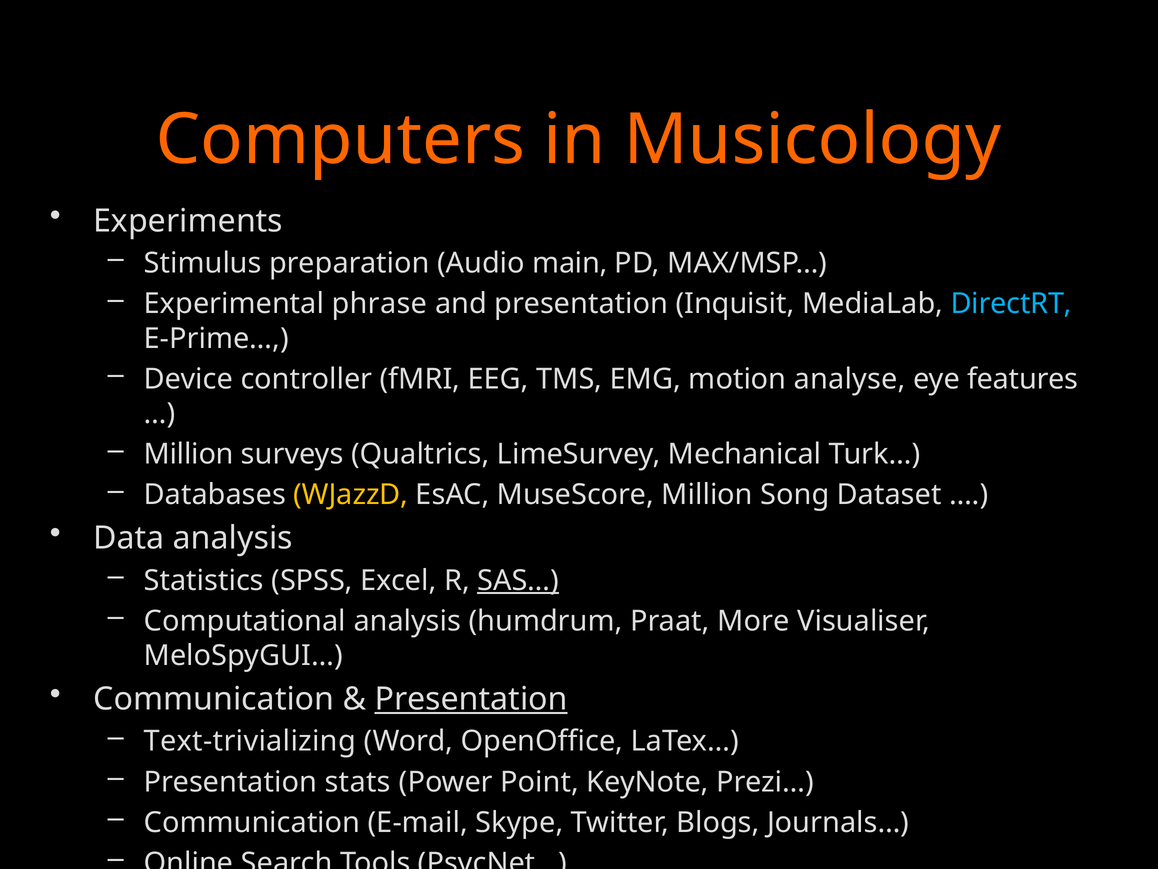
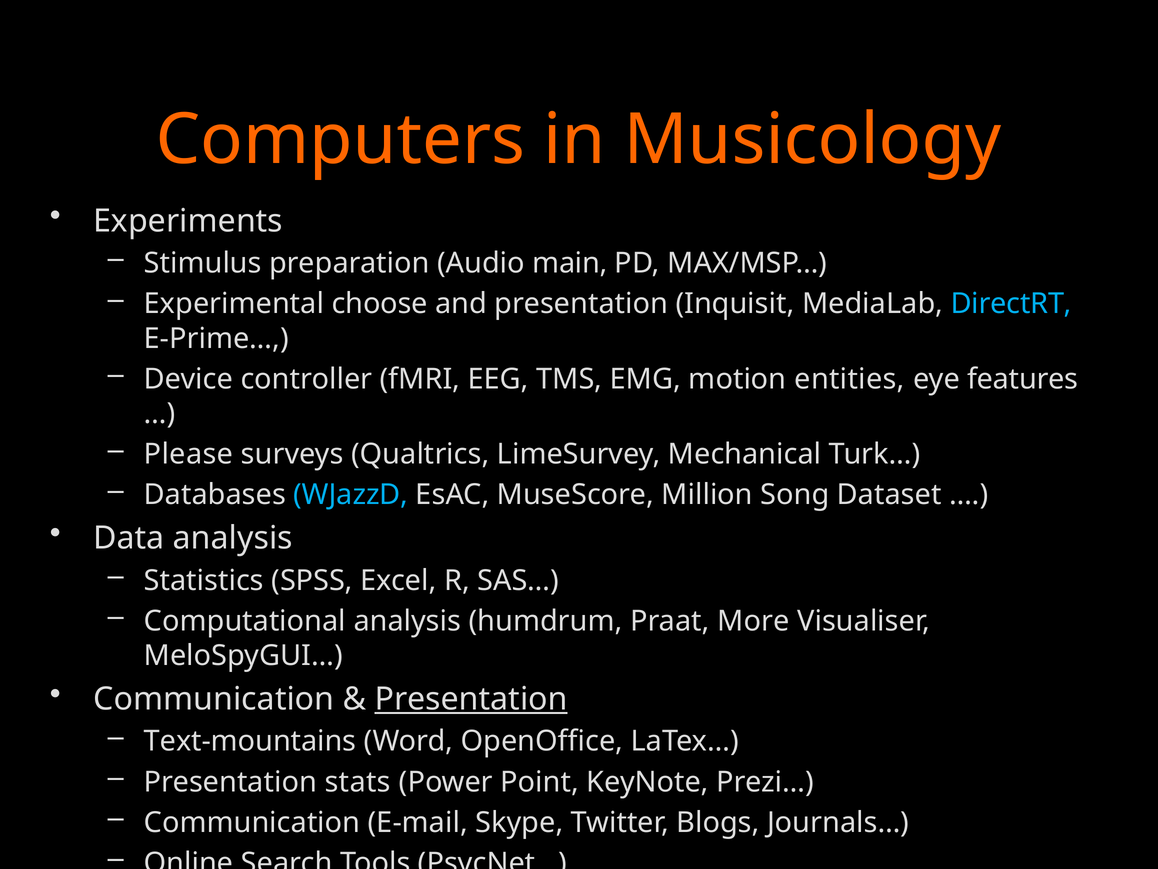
phrase: phrase -> choose (380, 304)
analyse: analyse -> entities (850, 379)
Million: Million -> Please (188, 454)
WJazzD colour: yellow -> light blue (351, 495)
SAS… underline: present -> none (518, 580)
Text-trivializing: Text-trivializing -> Text-mountains (250, 741)
